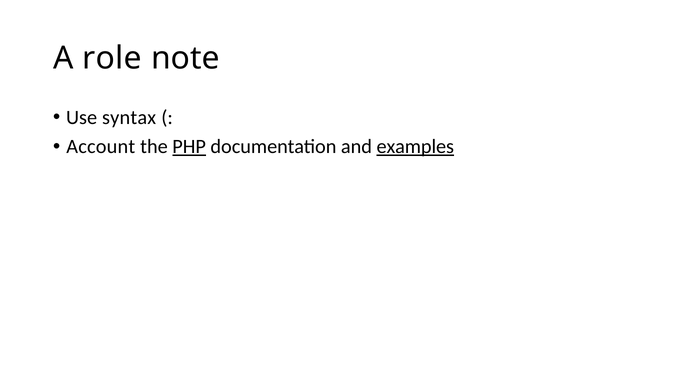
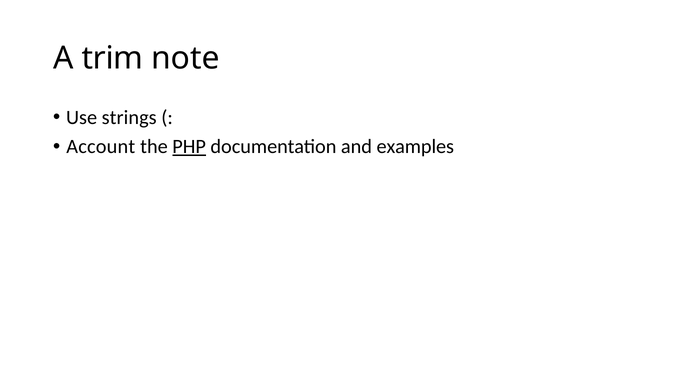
role: role -> trim (112, 58)
syntax: syntax -> strings (129, 118)
examples underline: present -> none (415, 147)
